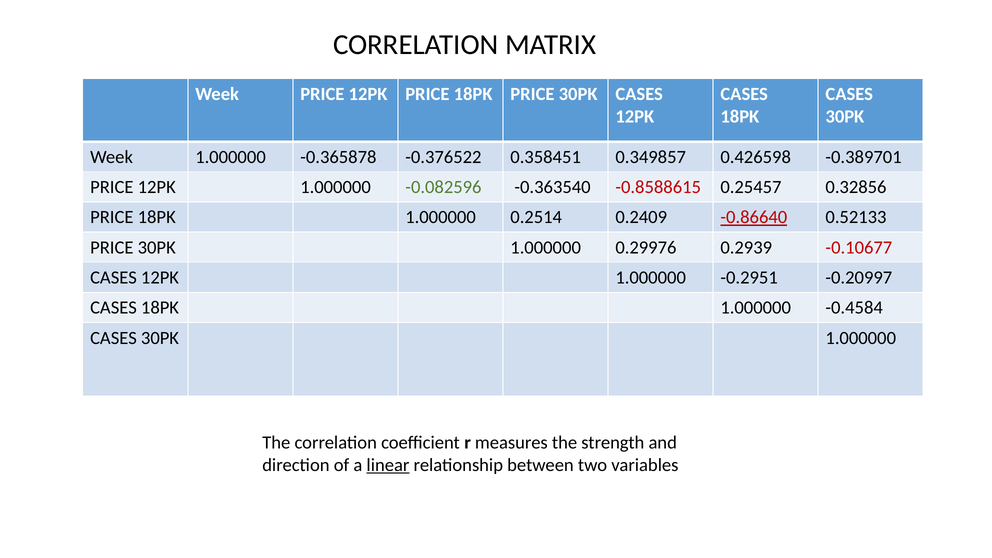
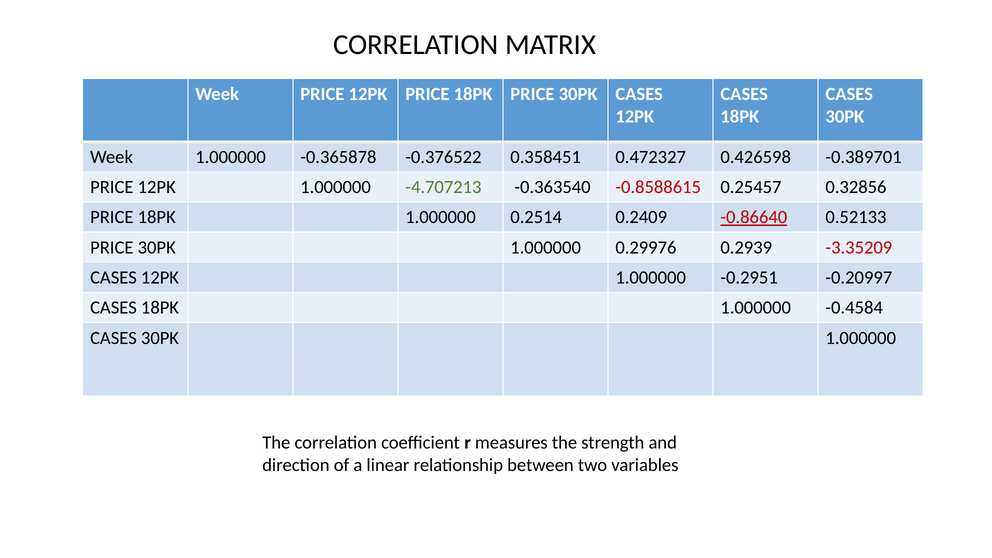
0.349857: 0.349857 -> 0.472327 (651, 157)
-0.082596: -0.082596 -> -4.707213 (443, 187)
-0.10677: -0.10677 -> -3.35209 (859, 247)
linear underline: present -> none (388, 465)
